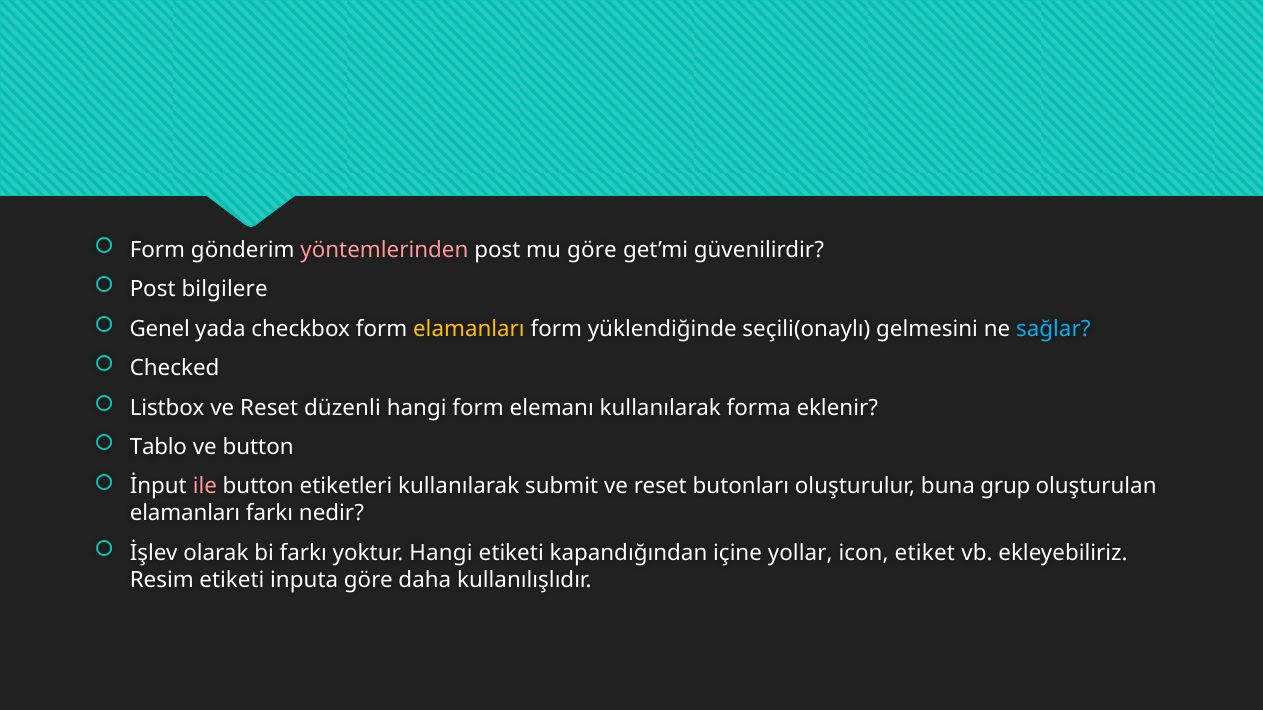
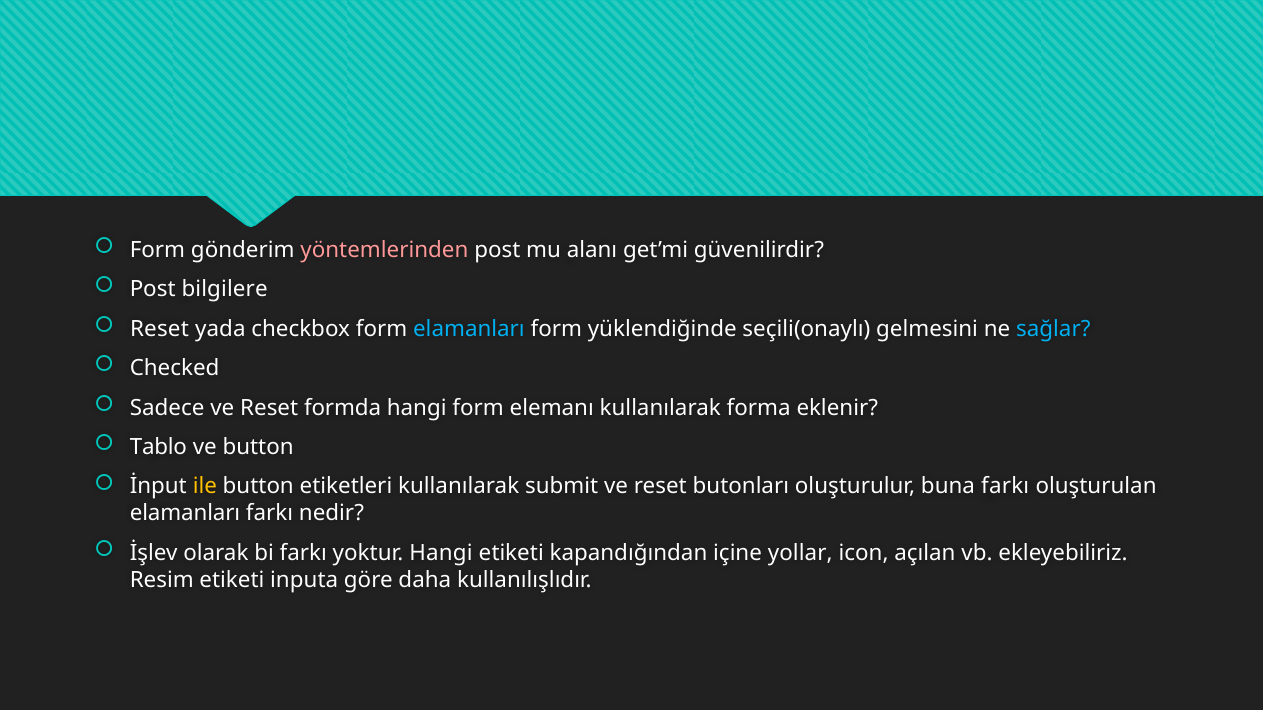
mu göre: göre -> alanı (592, 250)
Genel: Genel -> Reset (159, 329)
elamanları colour: yellow -> light blue (469, 329)
Listbox: Listbox -> Sadece (167, 408)
düzenli: düzenli -> formda (343, 408)
ile colour: pink -> yellow (205, 487)
buna grup: grup -> farkı (1005, 487)
etiket: etiket -> açılan (925, 553)
